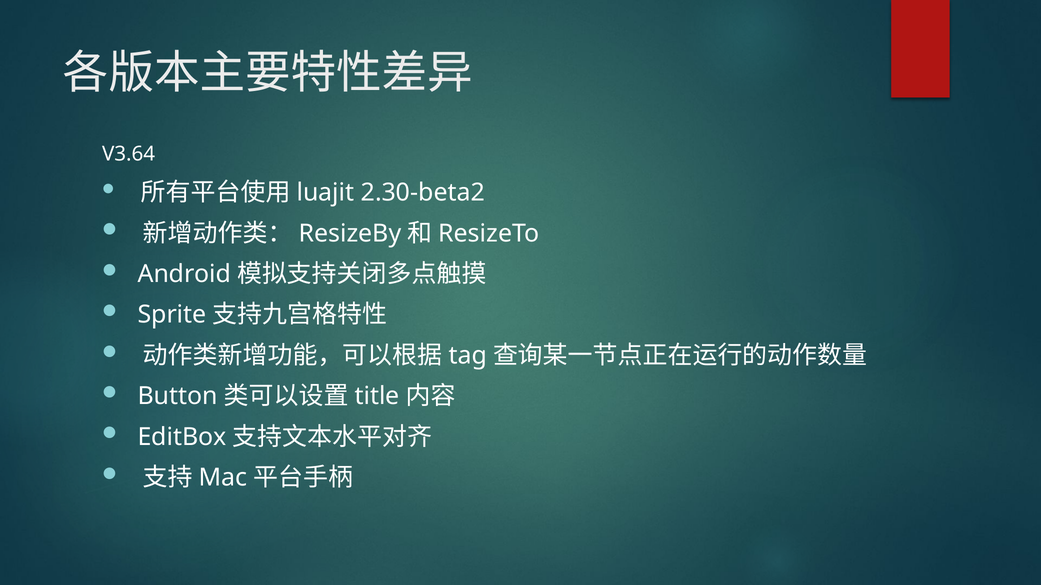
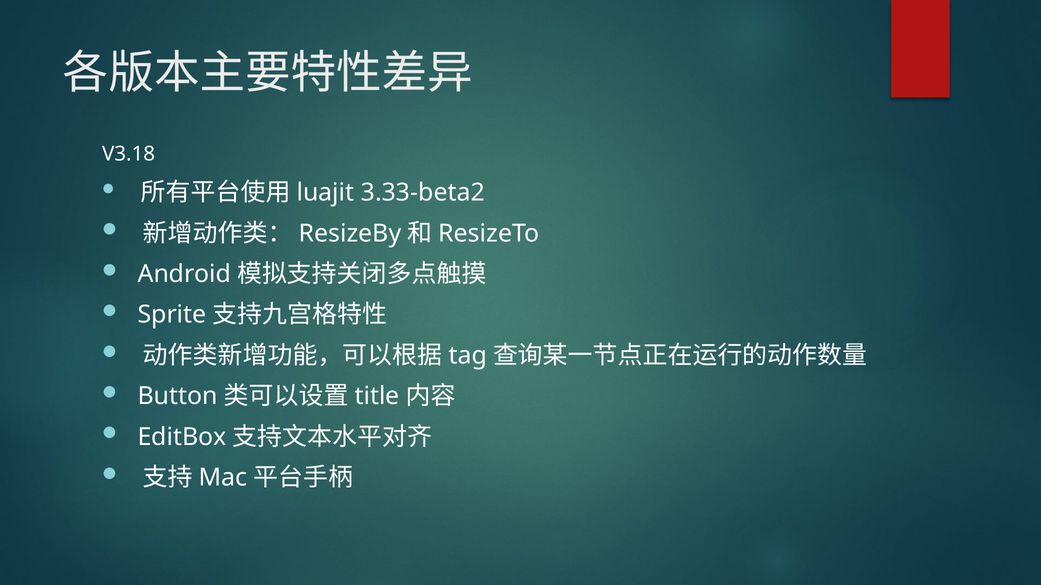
V3.64: V3.64 -> V3.18 (129, 154)
2.30-beta2: 2.30-beta2 -> 3.33-beta2 (423, 193)
